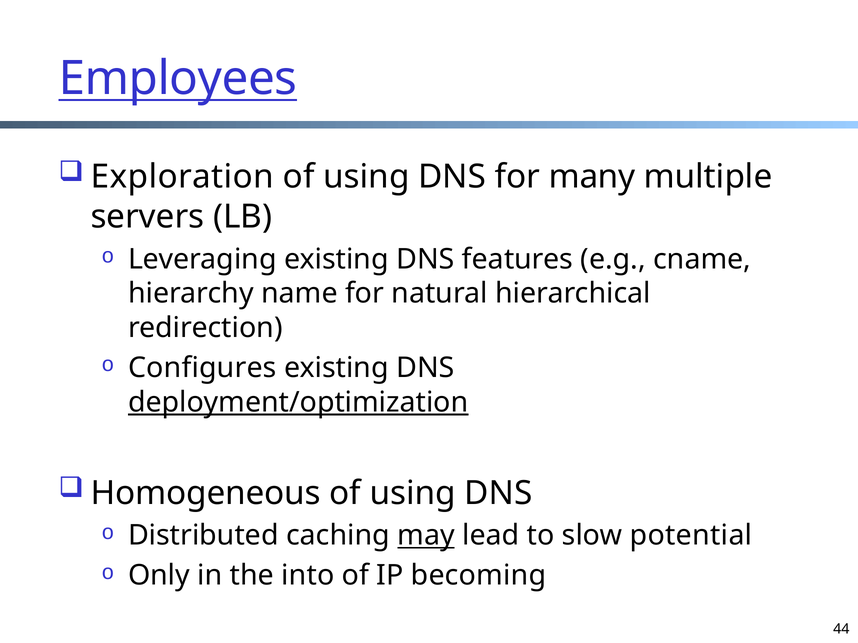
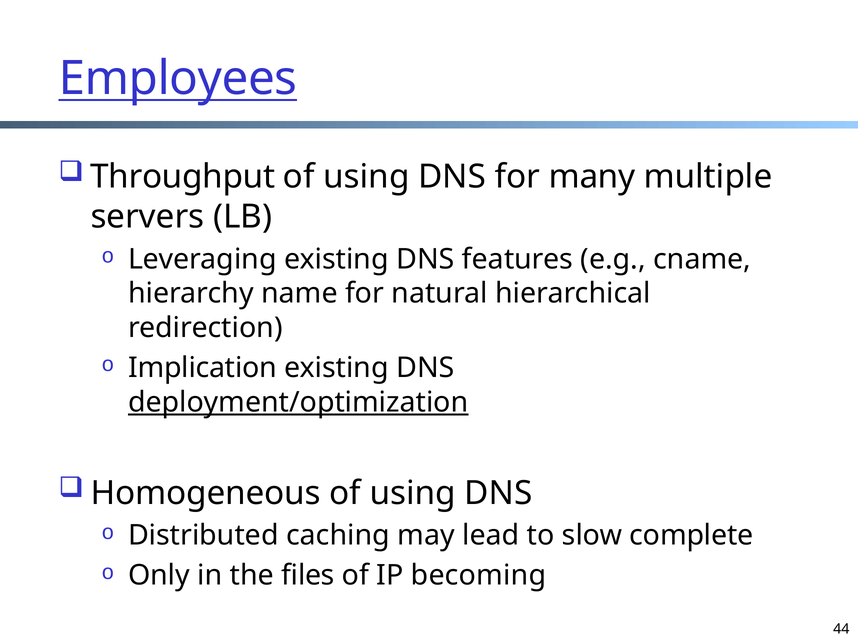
Exploration: Exploration -> Throughput (183, 177)
Configures: Configures -> Implication (203, 368)
may underline: present -> none (426, 536)
potential: potential -> complete (691, 536)
into: into -> files (308, 576)
